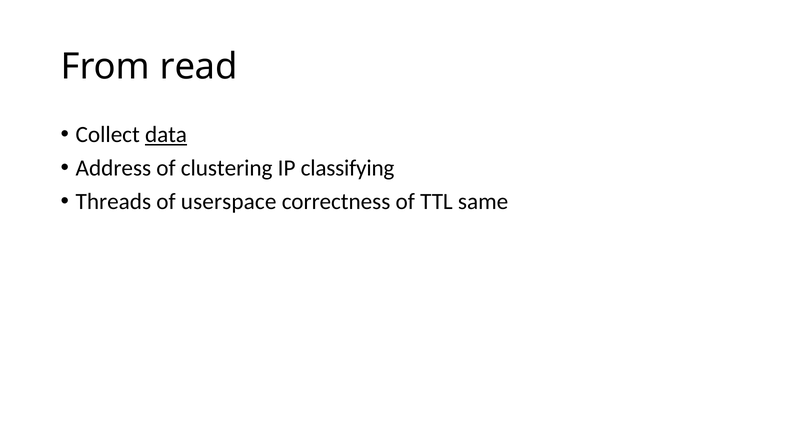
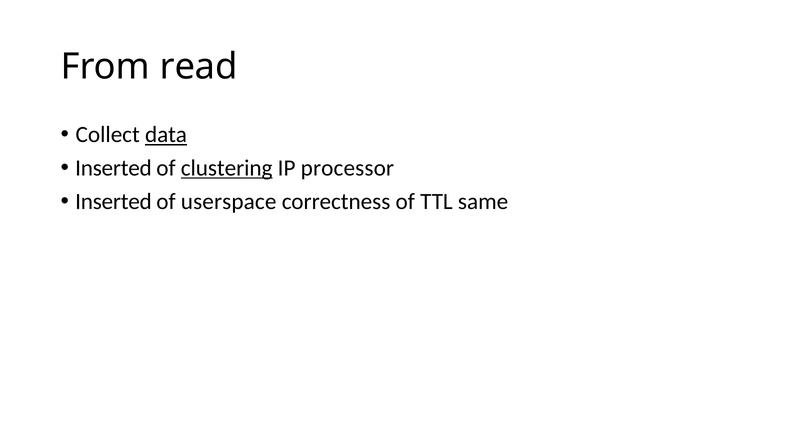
Address: Address -> Inserted (113, 168)
clustering underline: none -> present (227, 168)
classifying: classifying -> processor (347, 168)
Threads: Threads -> Inserted (113, 201)
